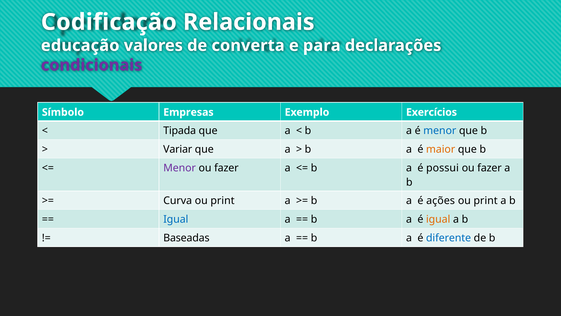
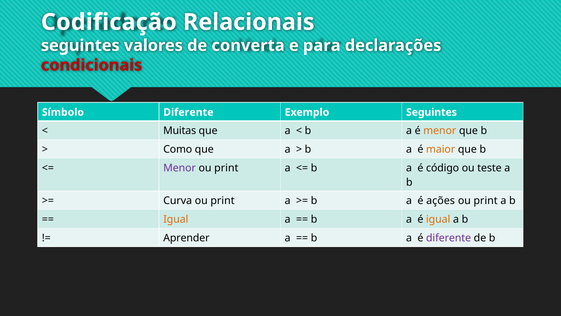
educação: educação -> seguintes (80, 45)
condicionais colour: purple -> red (92, 65)
Símbolo Empresas: Empresas -> Diferente (188, 112)
Exemplo Exercícios: Exercícios -> Seguintes (431, 112)
Tipada: Tipada -> Muitas (180, 131)
menor colour: blue -> orange (440, 131)
Variar: Variar -> Como (178, 149)
fazer: fazer -> print (226, 168)
possui: possui -> código (443, 168)
fazer: fazer -> teste (489, 168)
Igual colour: blue -> orange (176, 219)
Baseadas: Baseadas -> Aprender (186, 238)
diferente colour: blue -> purple (449, 238)
